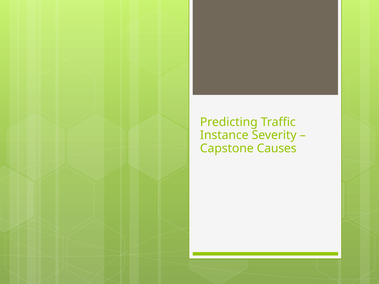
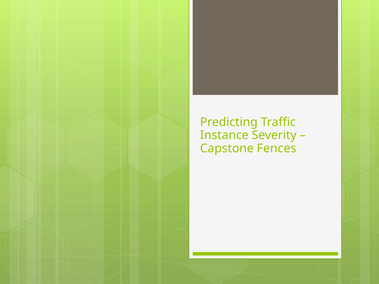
Causes: Causes -> Fences (277, 148)
